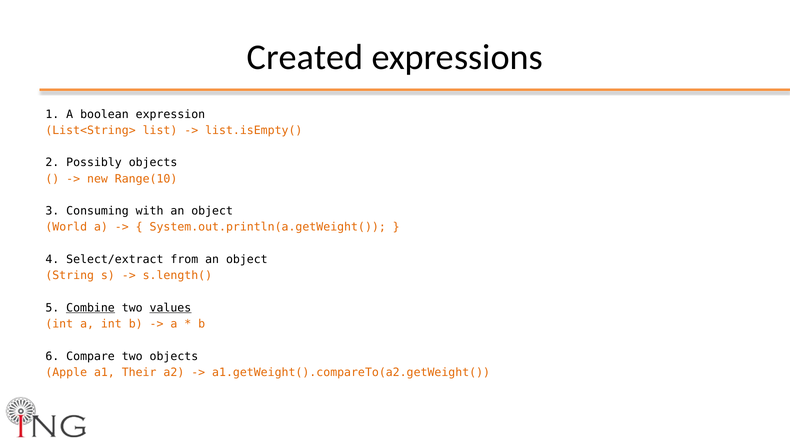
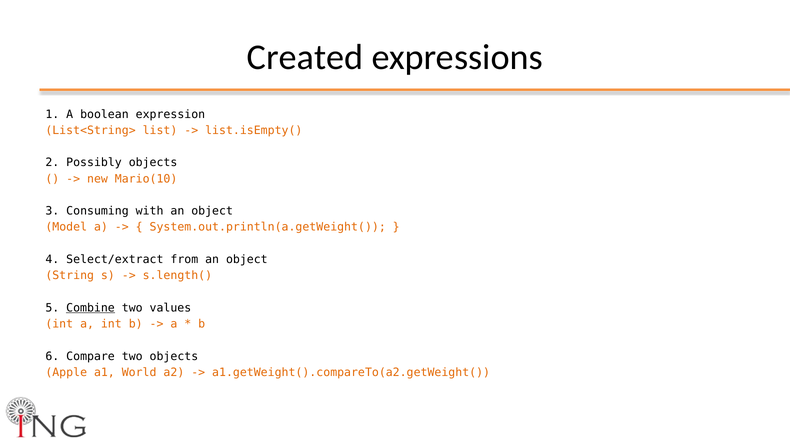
Range(10: Range(10 -> Mario(10 (146, 179)
World: World -> Model (66, 227)
values underline: present -> none (170, 308)
Their: Their -> World (139, 373)
